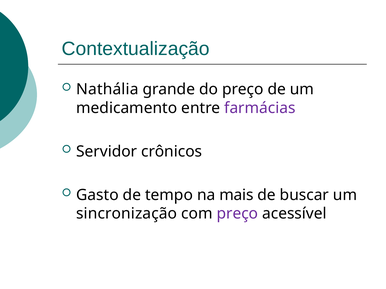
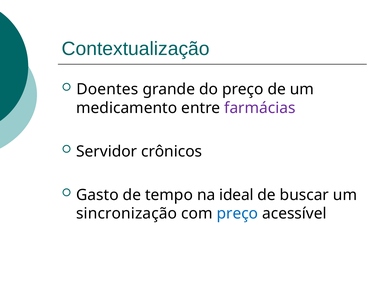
Nathália: Nathália -> Doentes (107, 89)
mais: mais -> ideal (236, 195)
preço colour: purple -> blue (237, 214)
